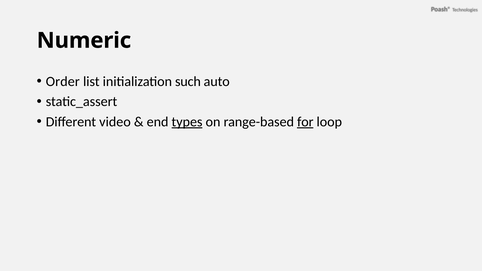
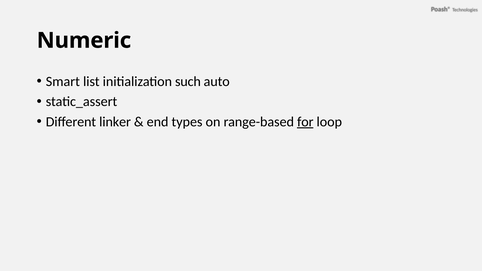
Order: Order -> Smart (63, 81)
video: video -> linker (115, 122)
types underline: present -> none (187, 122)
